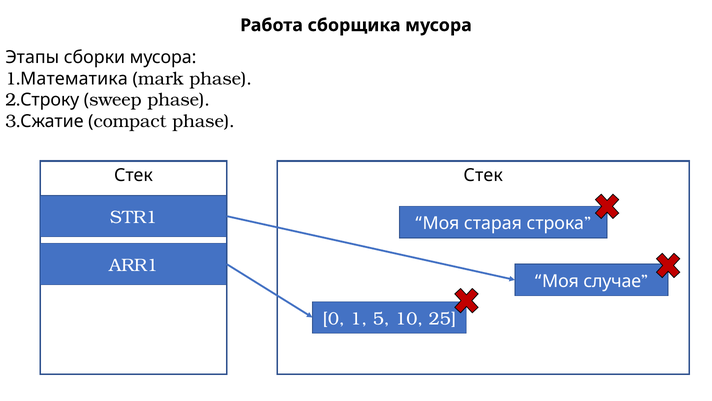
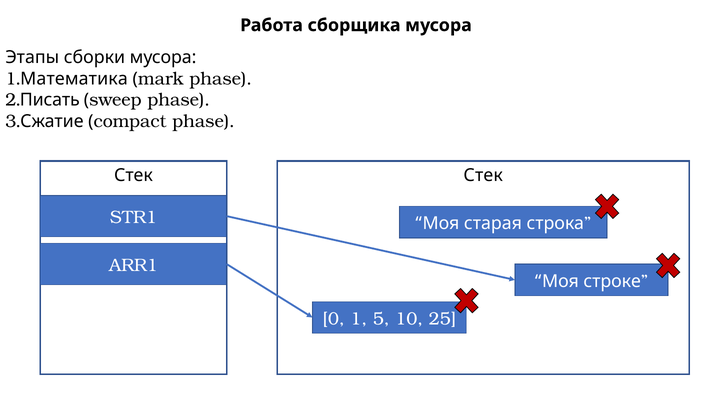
Строку: Строку -> Писать (50, 100)
случае: случае -> строке (612, 281)
